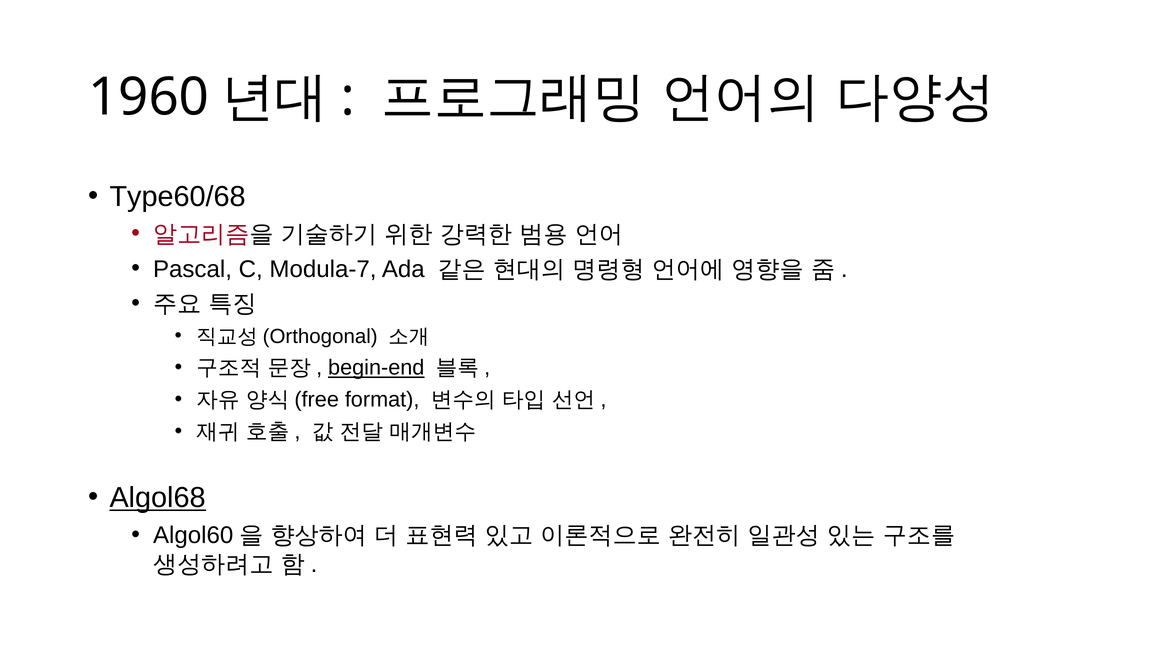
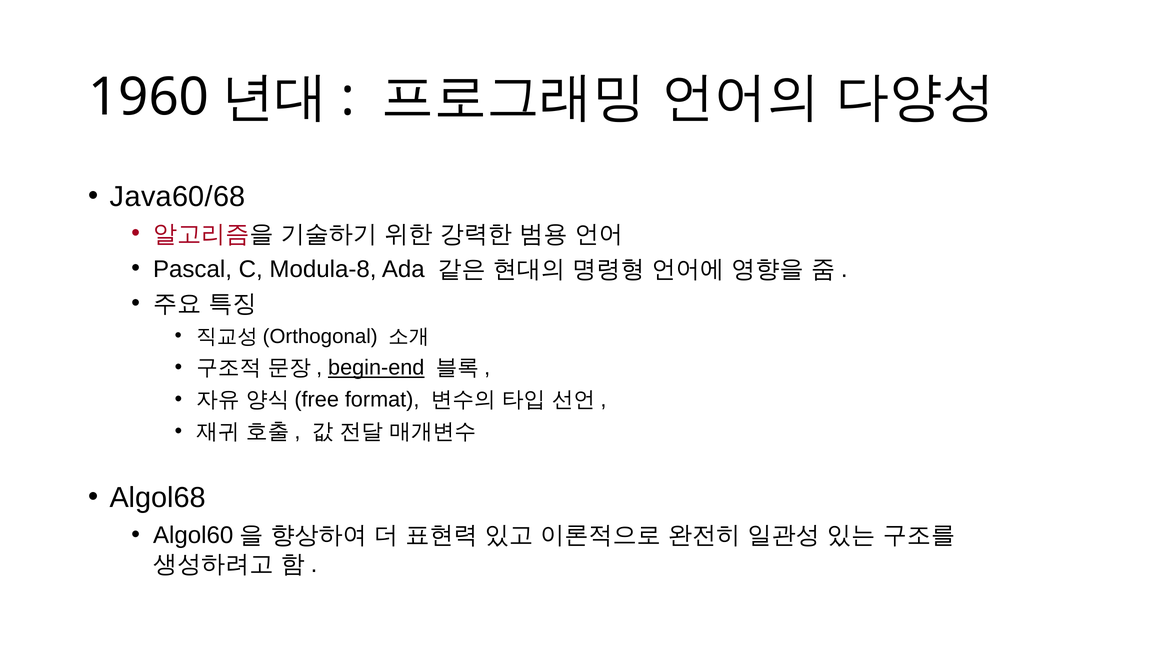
Type60/68: Type60/68 -> Java60/68 (178, 197)
Modula-7: Modula-7 -> Modula-8 (323, 269)
Algol68 underline: present -> none (158, 498)
